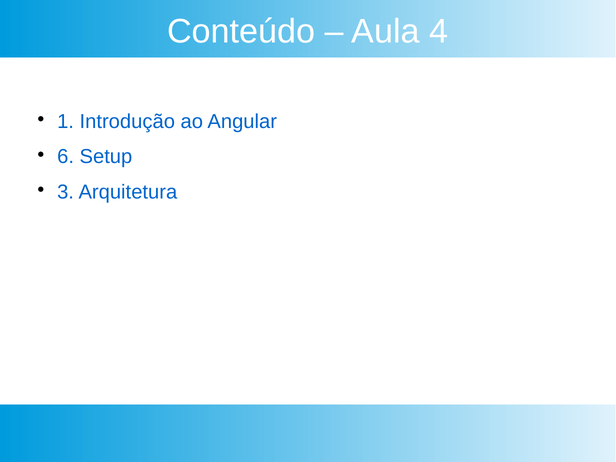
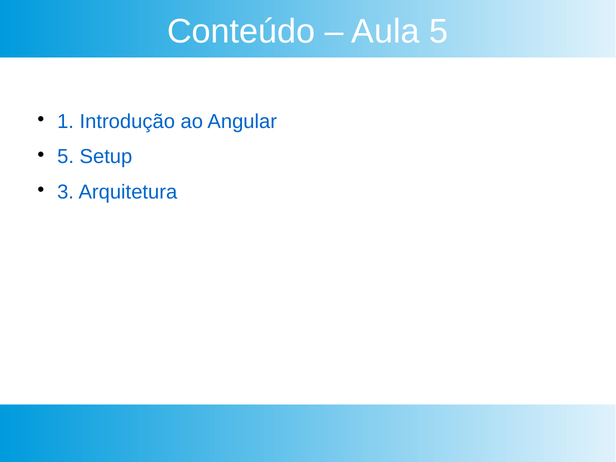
Aula 4: 4 -> 5 (439, 31)
6: 6 -> 5 (66, 157)
